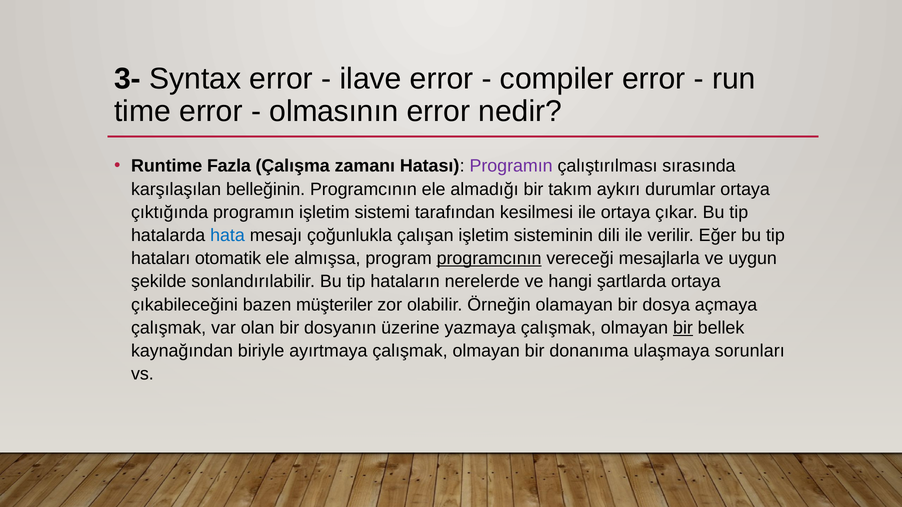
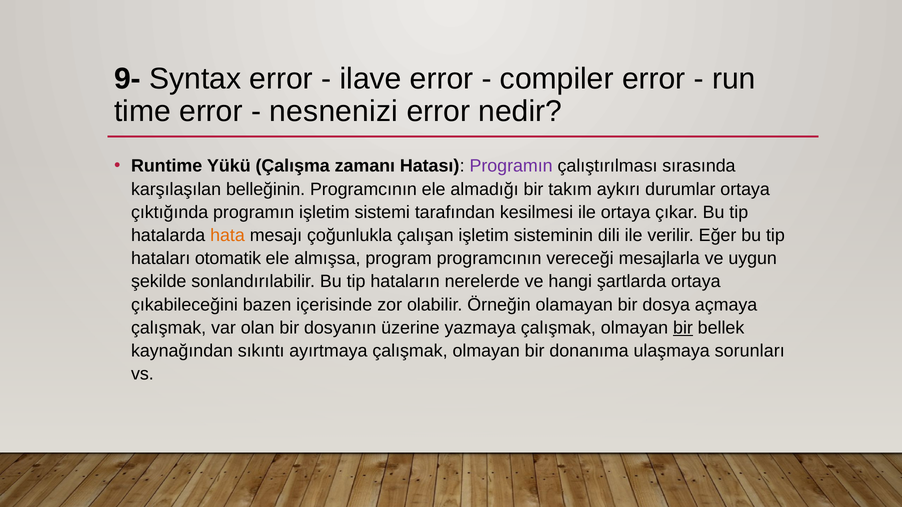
3-: 3- -> 9- (128, 79)
olmasının: olmasının -> nesnenizi (334, 111)
Fazla: Fazla -> Yükü (229, 166)
hata colour: blue -> orange (227, 236)
programcının underline: present -> none (489, 259)
müşteriler: müşteriler -> içerisinde (334, 305)
biriyle: biriyle -> sıkıntı (261, 351)
